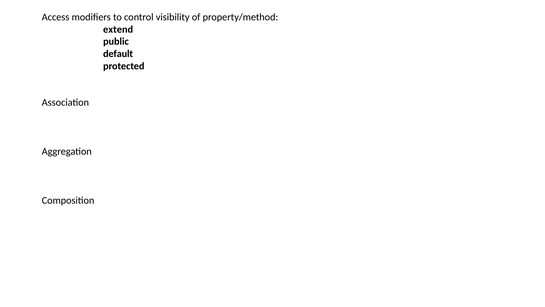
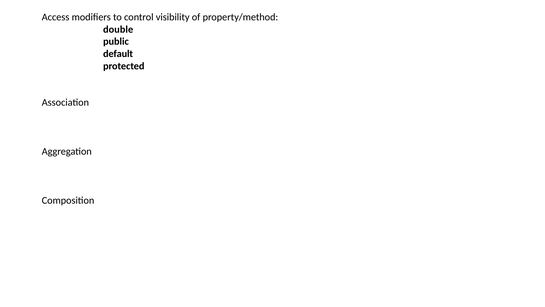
extend: extend -> double (118, 29)
